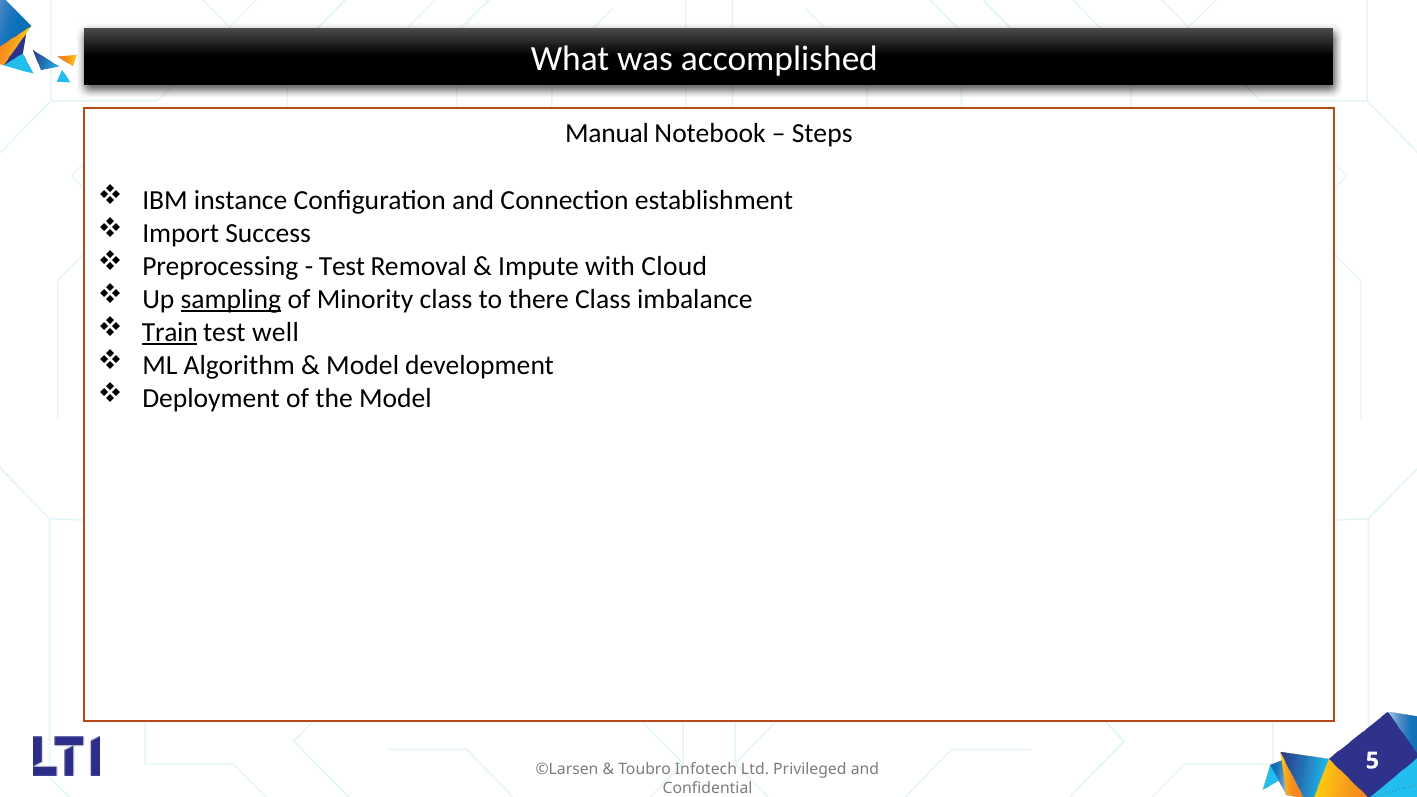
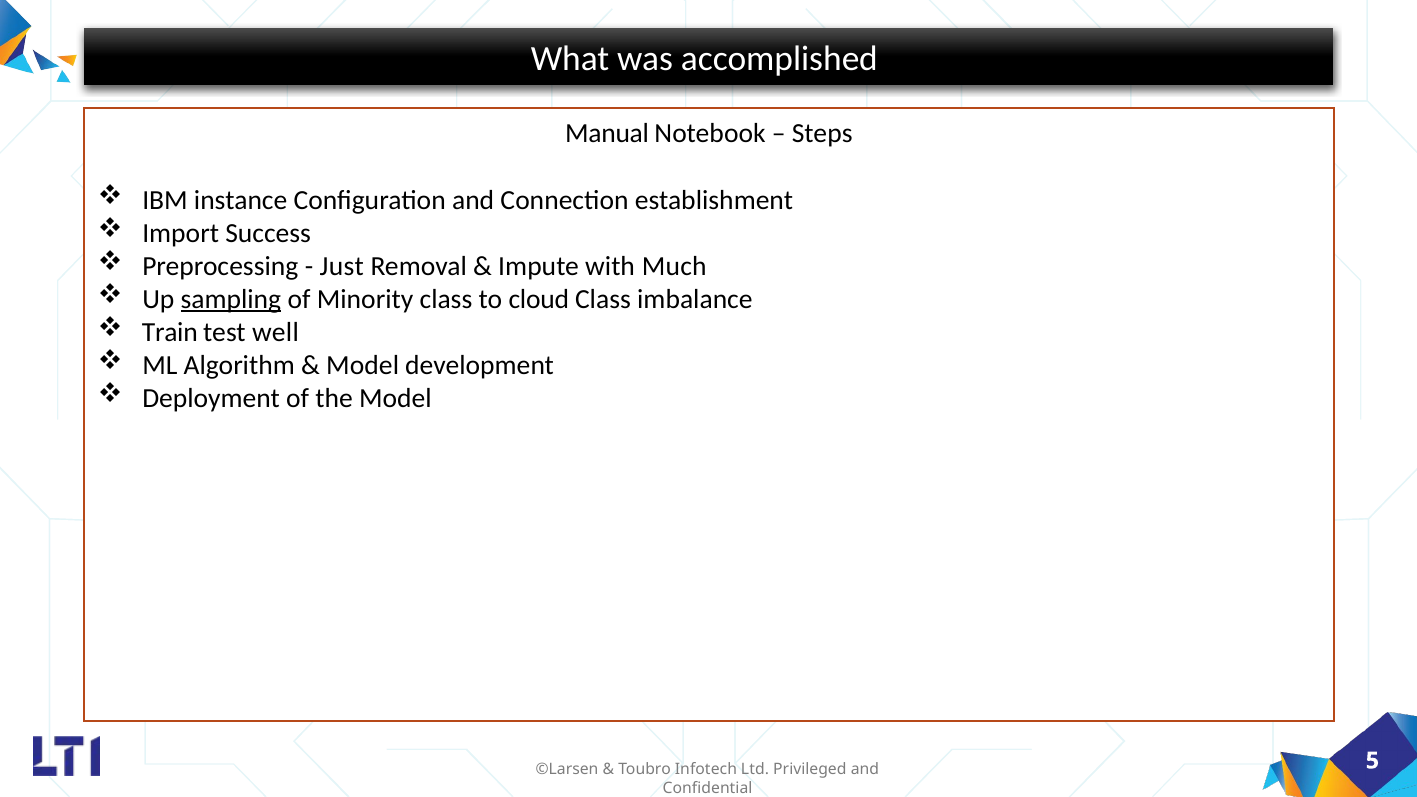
Test: Test -> Just (342, 266)
Cloud: Cloud -> Much (674, 266)
there: there -> cloud (539, 299)
Train underline: present -> none (170, 332)
